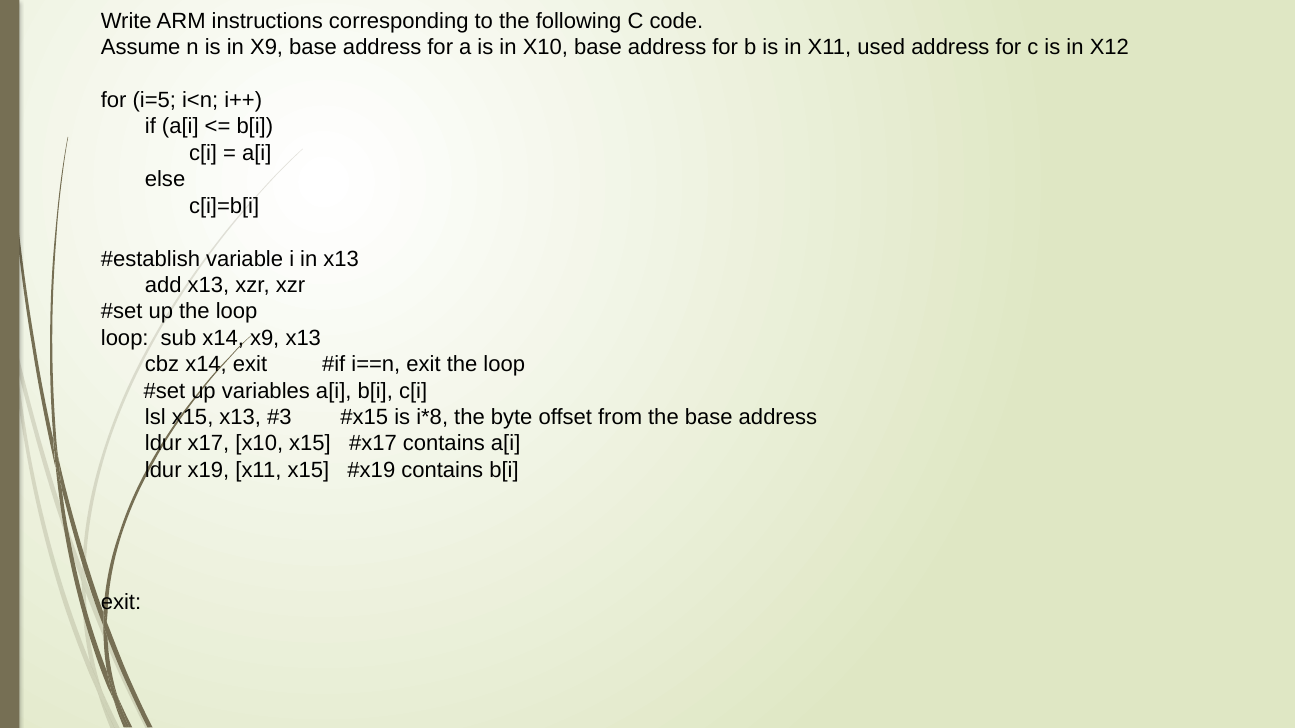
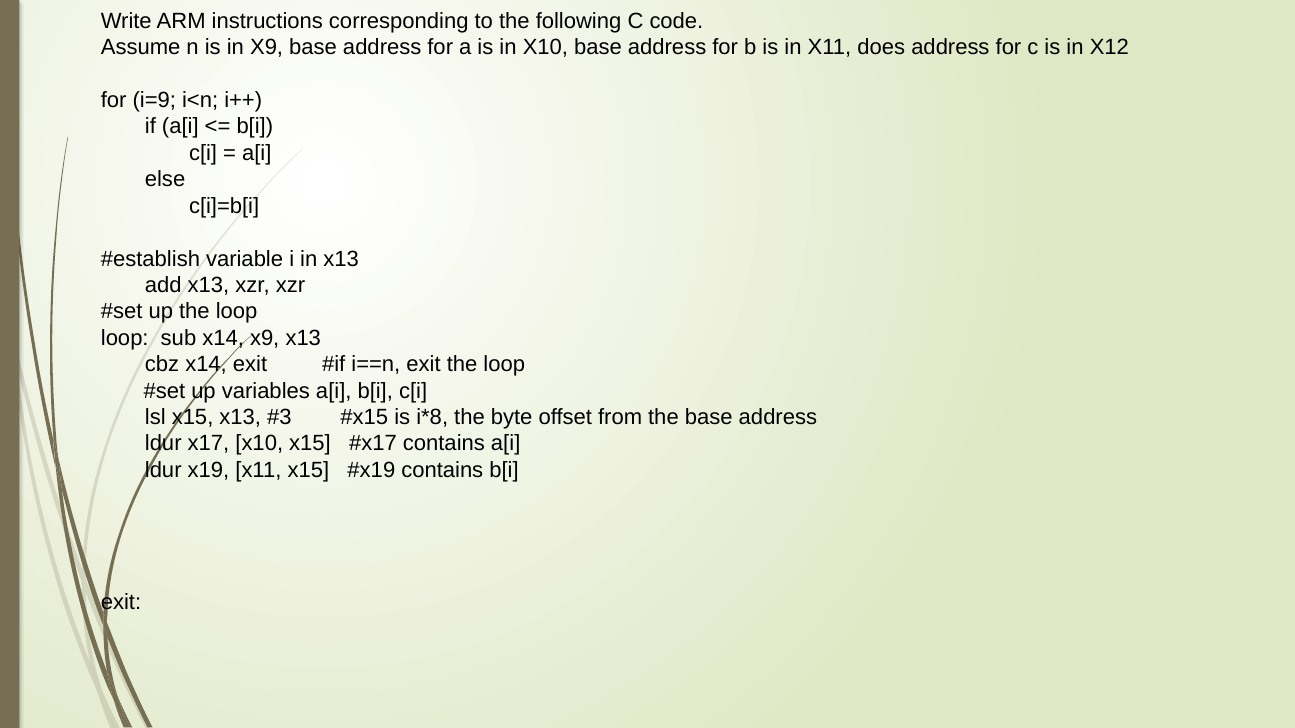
used: used -> does (881, 47)
i=5: i=5 -> i=9 (154, 100)
